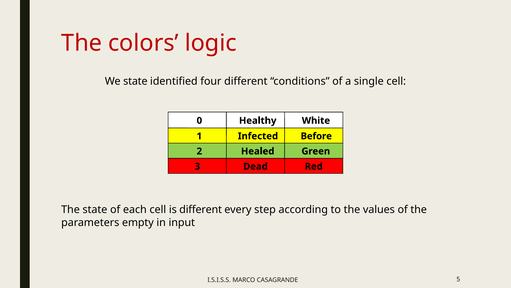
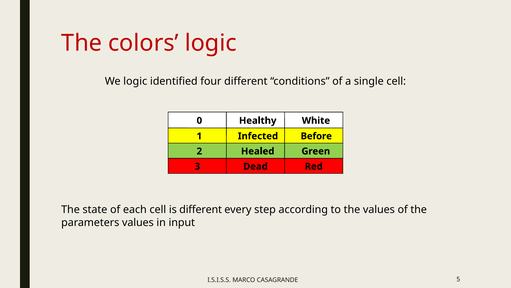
We state: state -> logic (135, 81)
parameters empty: empty -> values (138, 222)
